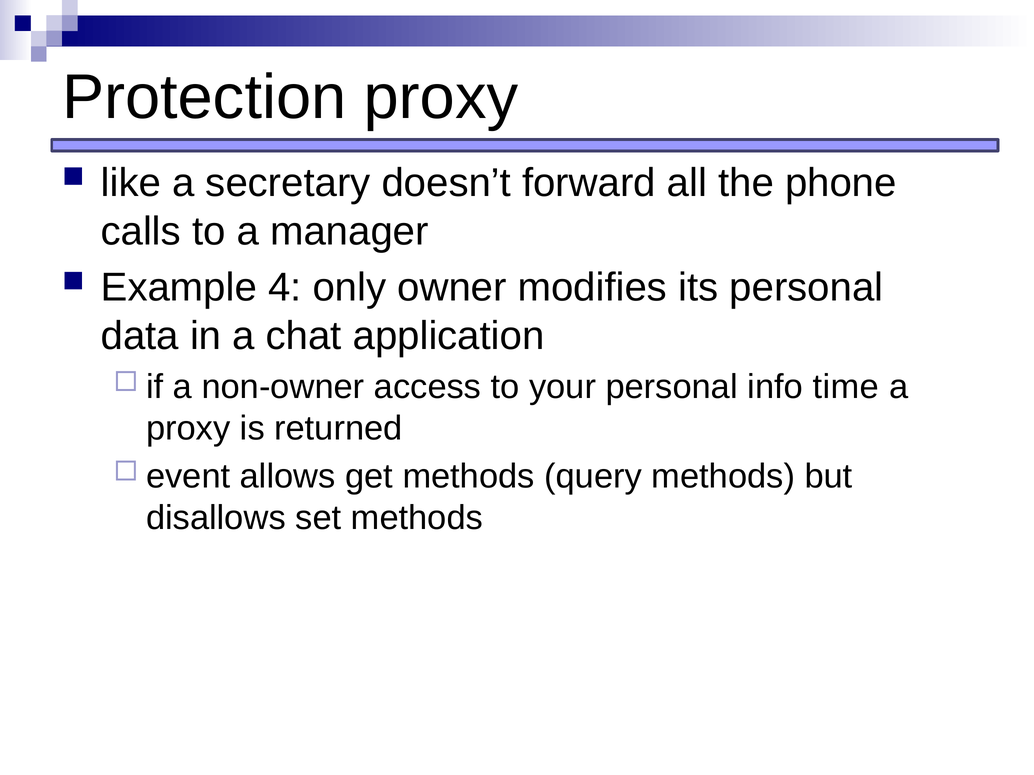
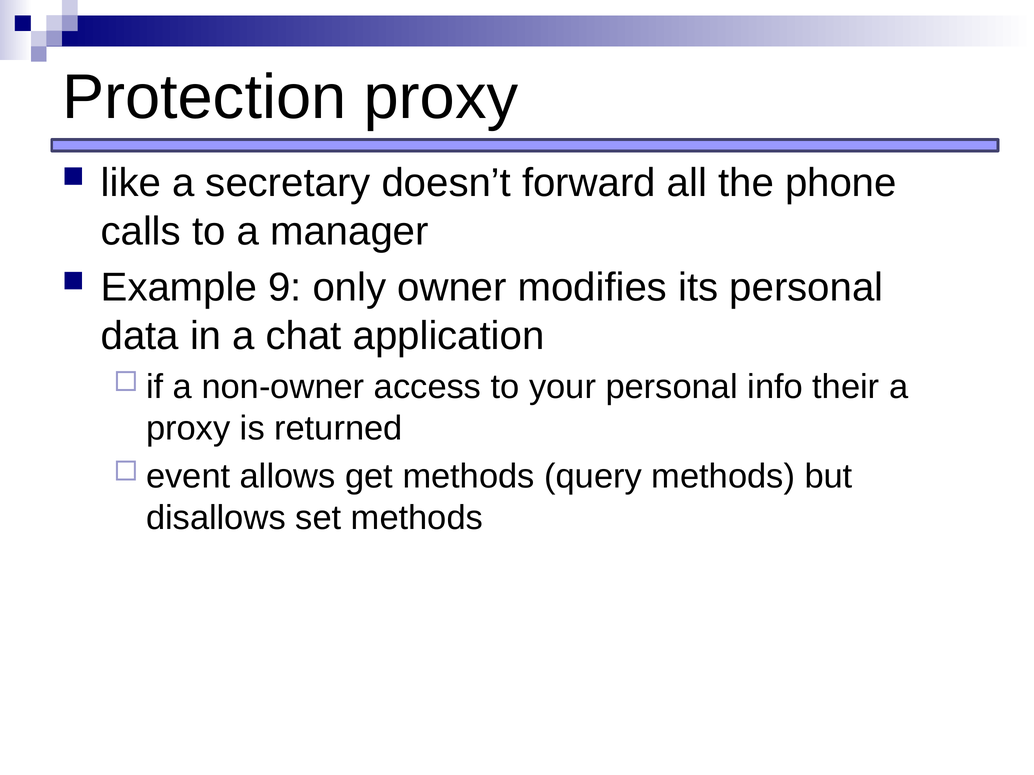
4: 4 -> 9 (285, 288)
time: time -> their (846, 387)
